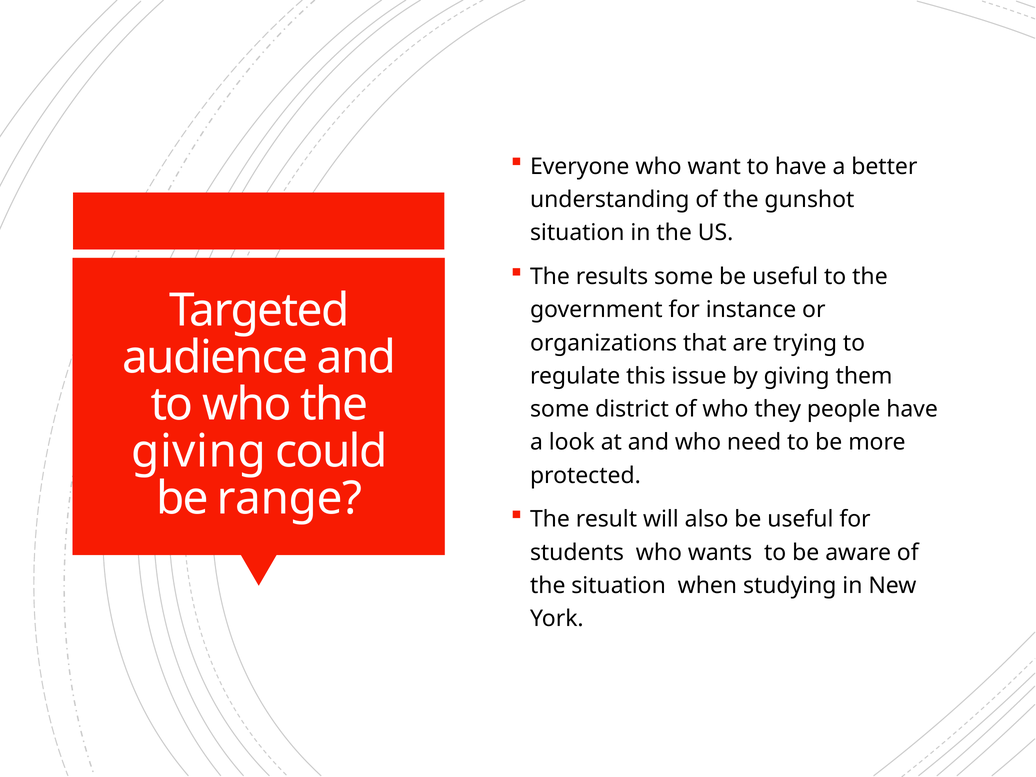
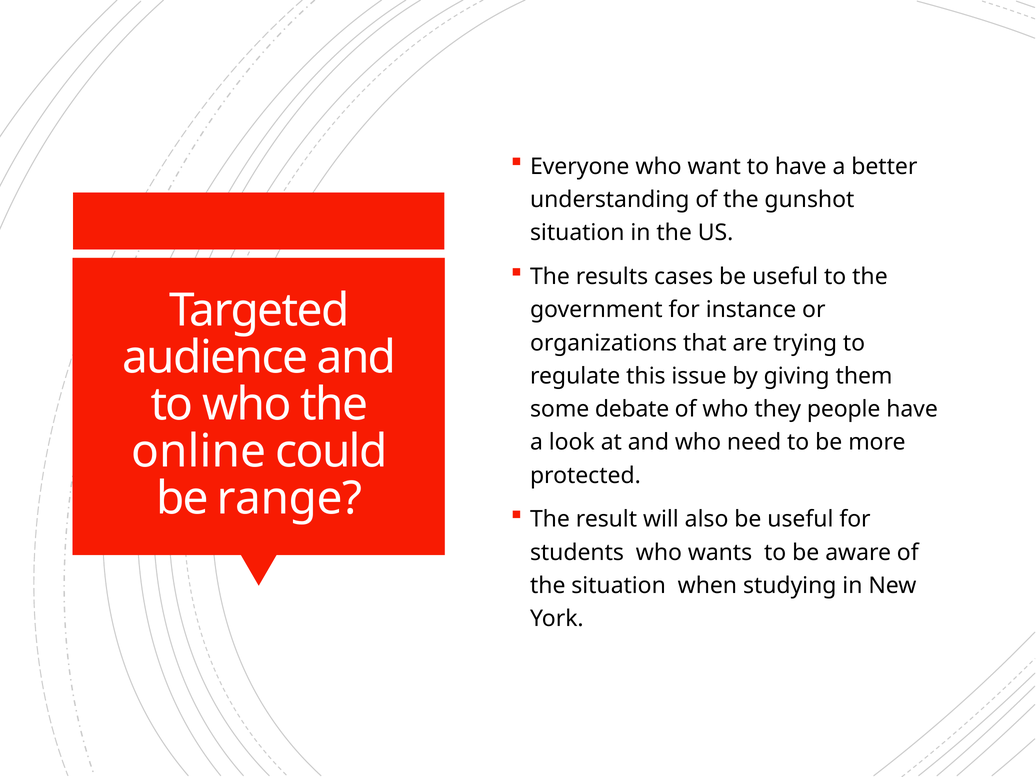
results some: some -> cases (684, 277)
district: district -> debate (632, 409)
giving: giving -> online (199, 452)
